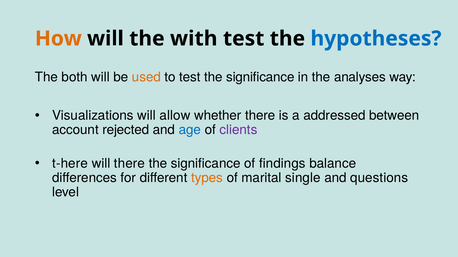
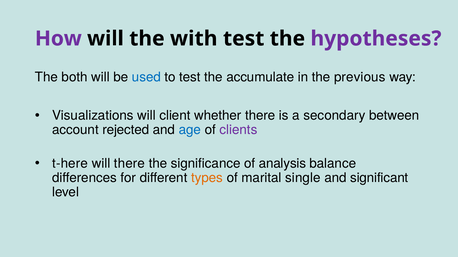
How colour: orange -> purple (58, 39)
hypotheses colour: blue -> purple (376, 39)
used colour: orange -> blue (146, 77)
test the significance: significance -> accumulate (260, 77)
analyses: analyses -> previous (360, 77)
allow: allow -> client (175, 116)
addressed: addressed -> secondary (334, 116)
findings: findings -> analysis (282, 164)
questions: questions -> significant (379, 178)
